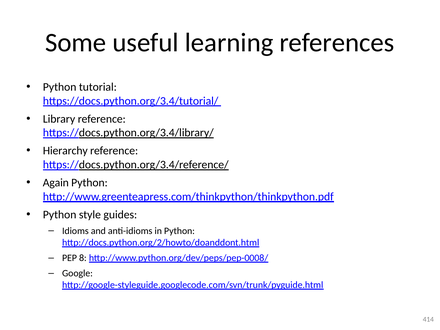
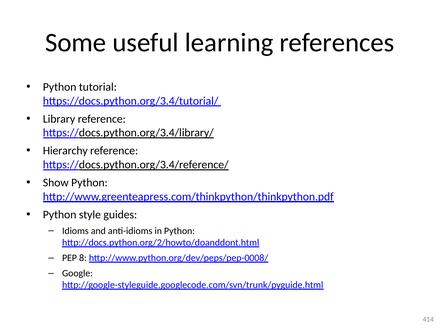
Again: Again -> Show (56, 183)
